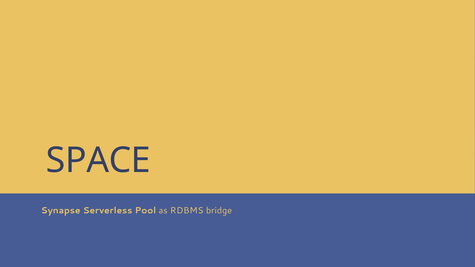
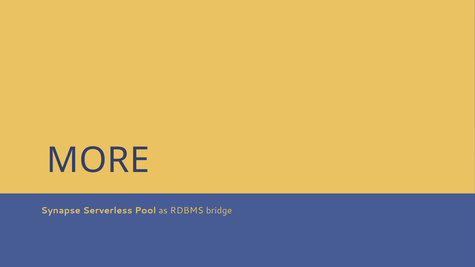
SPACE: SPACE -> MORE (98, 160)
